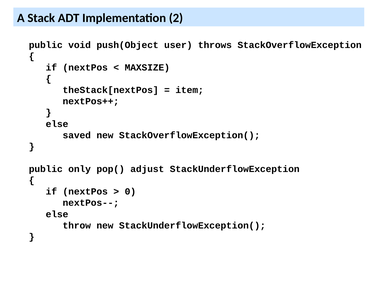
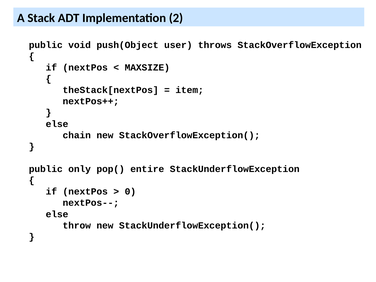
saved: saved -> chain (77, 135)
adjust: adjust -> entire (147, 169)
